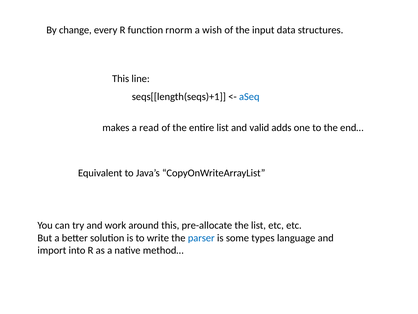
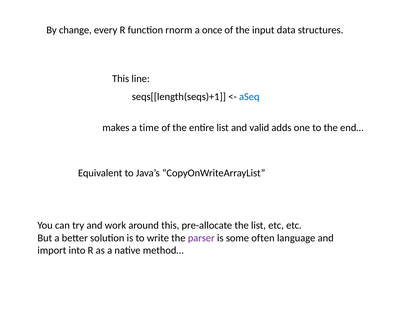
wish: wish -> once (212, 30)
read: read -> time (149, 127)
parser colour: blue -> purple (201, 238)
types: types -> often (263, 238)
